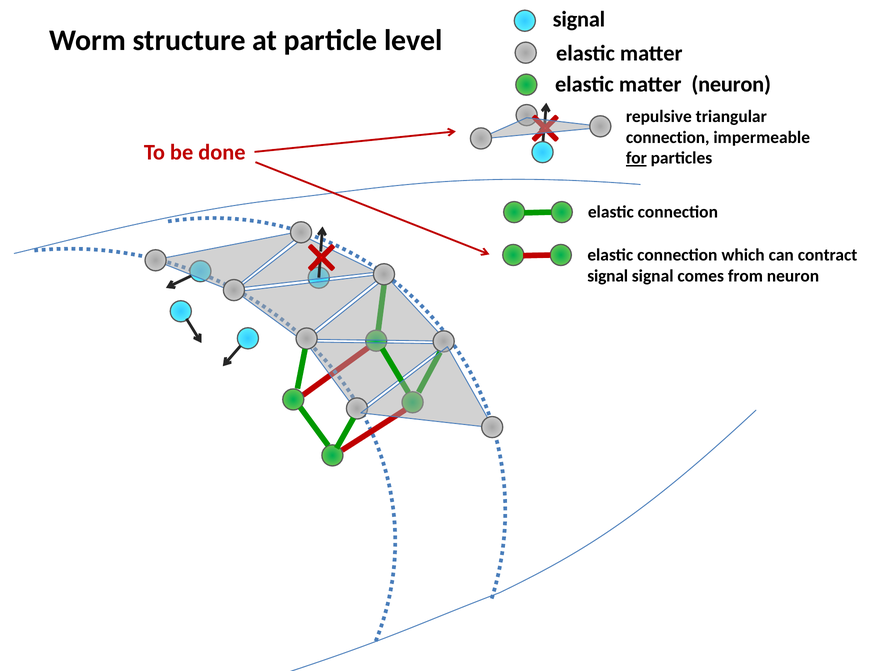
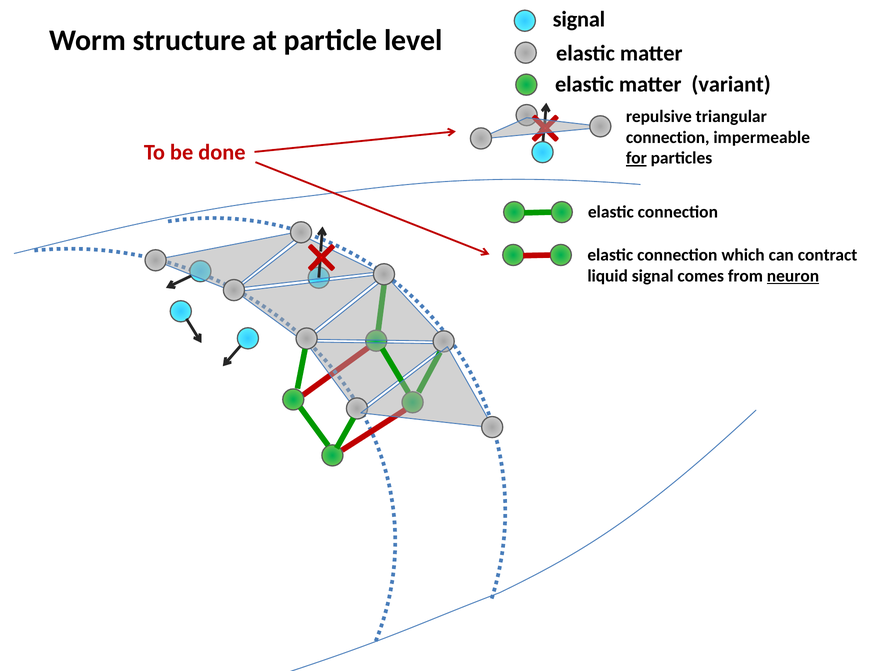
matter neuron: neuron -> variant (731, 84)
signal: signal -> liquid (608, 276)
neuron underline: none -> present (793, 276)
